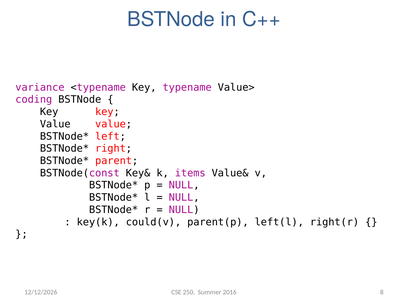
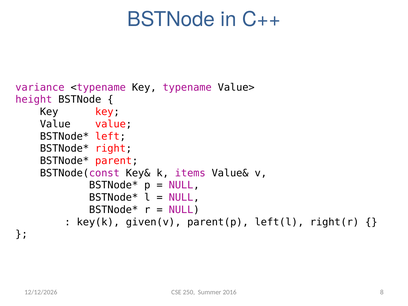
coding: coding -> height (34, 100)
could(v: could(v -> given(v (153, 222)
